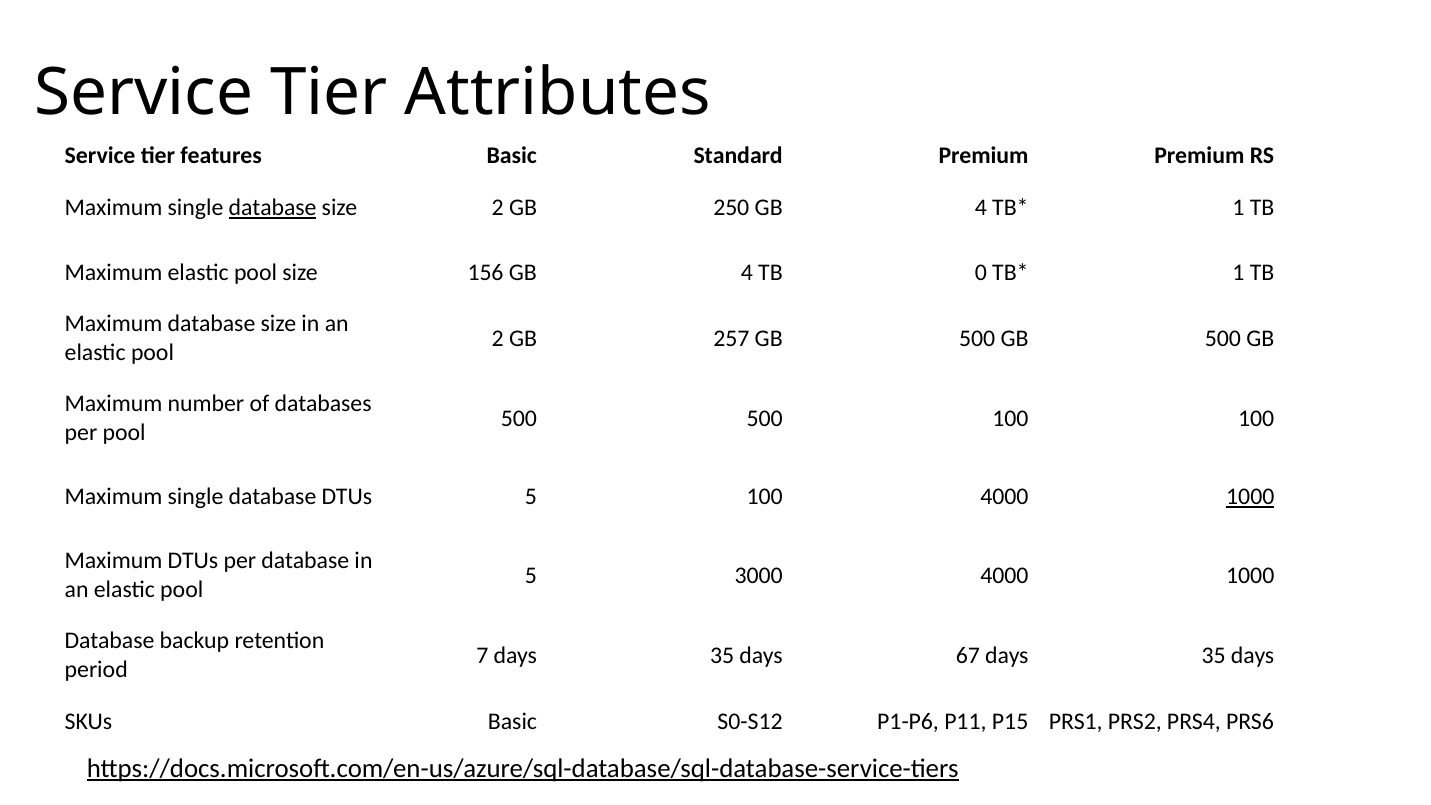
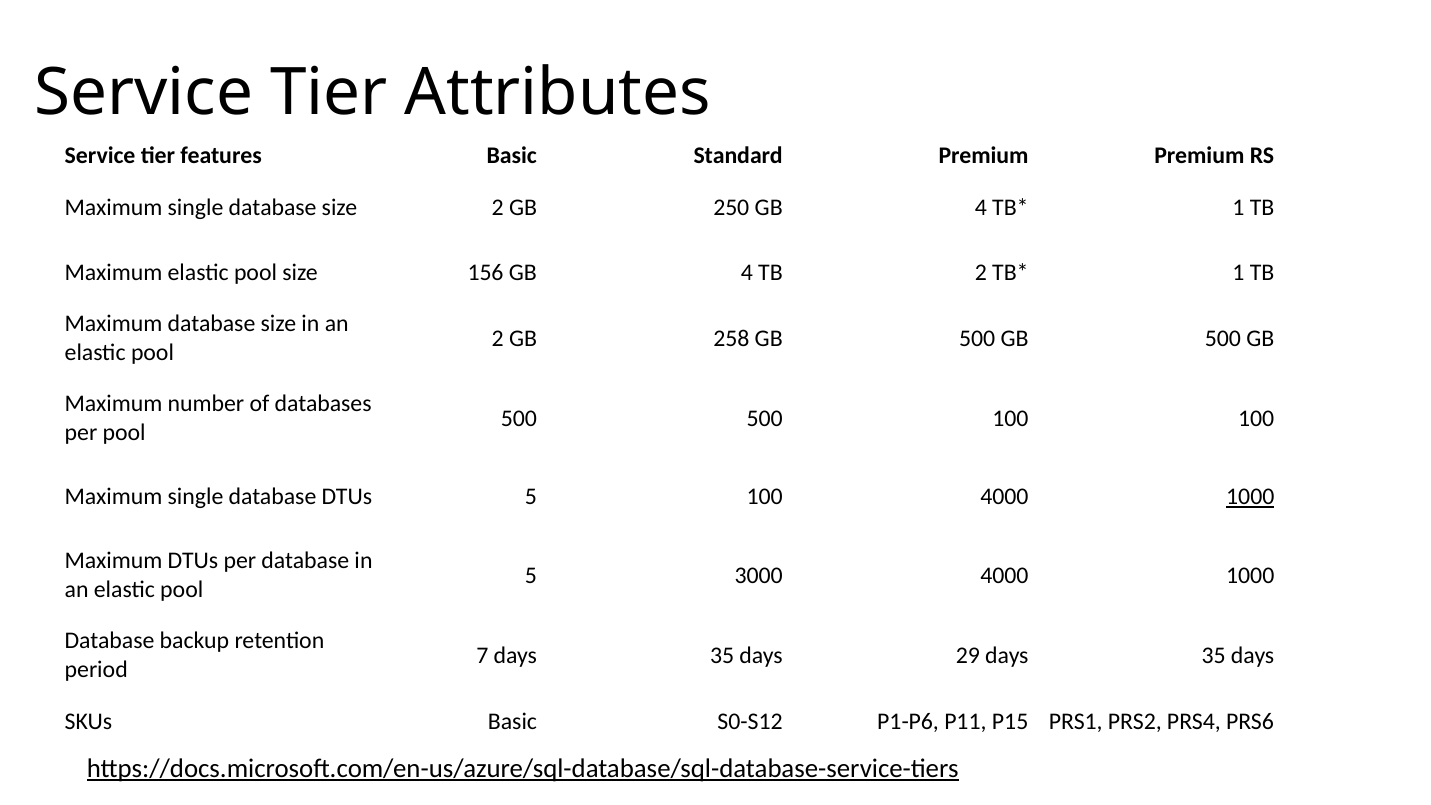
database underline: present -> none (273, 208)
TB 0: 0 -> 2 (981, 272)
257: 257 -> 258 (731, 338)
67: 67 -> 29 (968, 655)
